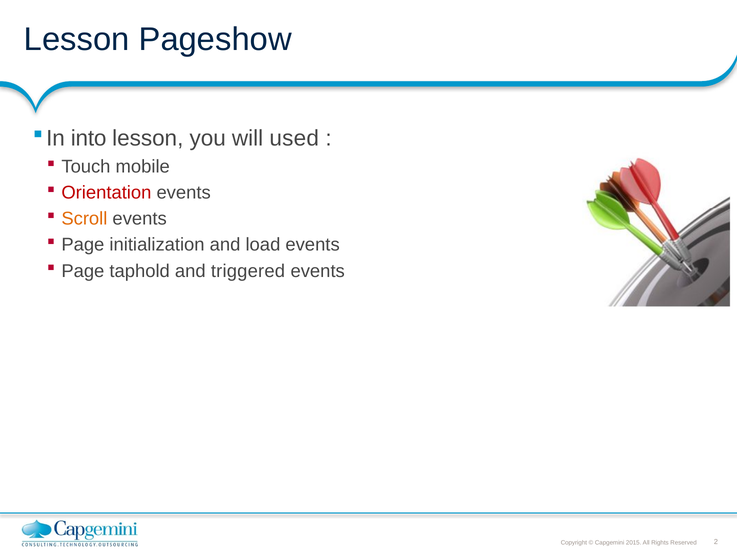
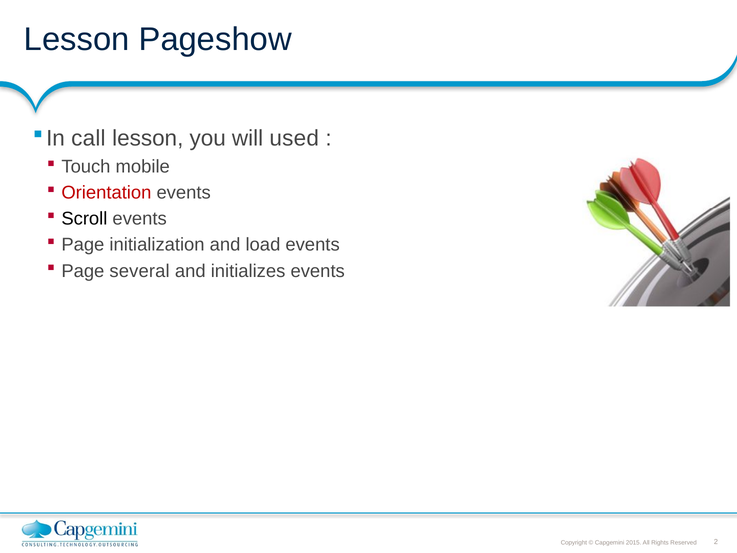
into: into -> call (88, 138)
Scroll colour: orange -> black (84, 219)
taphold: taphold -> several (140, 271)
triggered: triggered -> initializes (248, 271)
